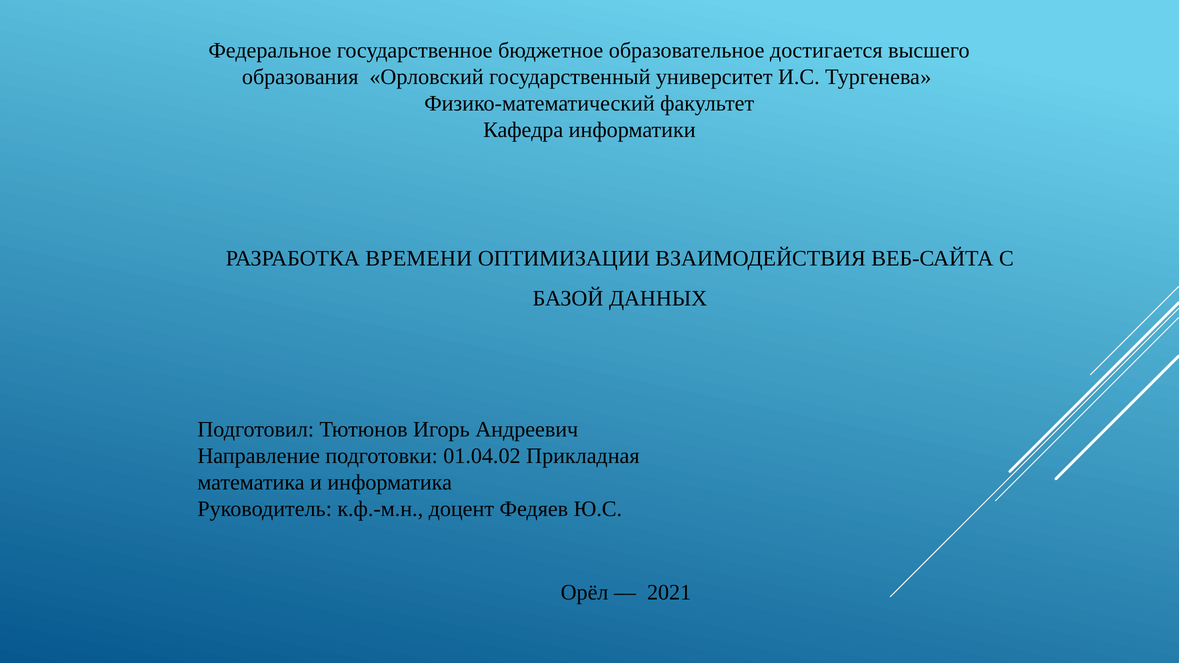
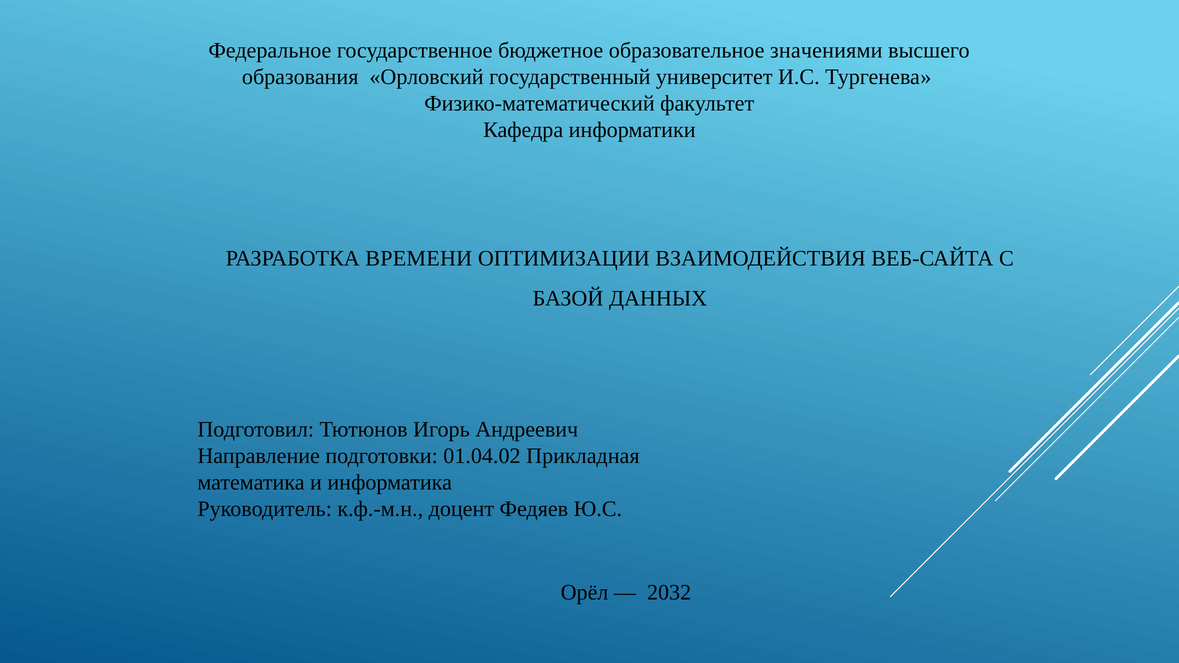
достигается: достигается -> значениями (826, 50)
2021: 2021 -> 2032 (669, 593)
